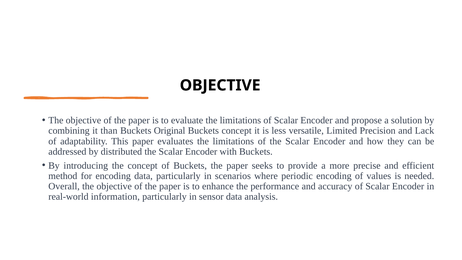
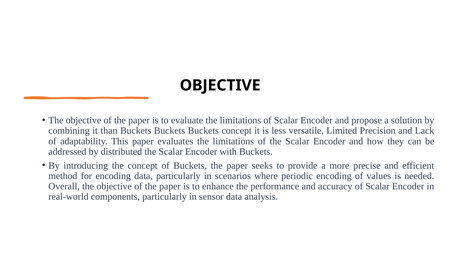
Original: Original -> Buckets (170, 131)
information: information -> components (115, 197)
